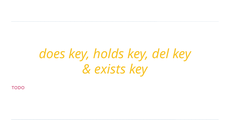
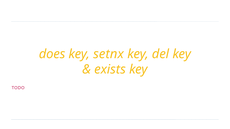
holds: holds -> setnx (109, 54)
